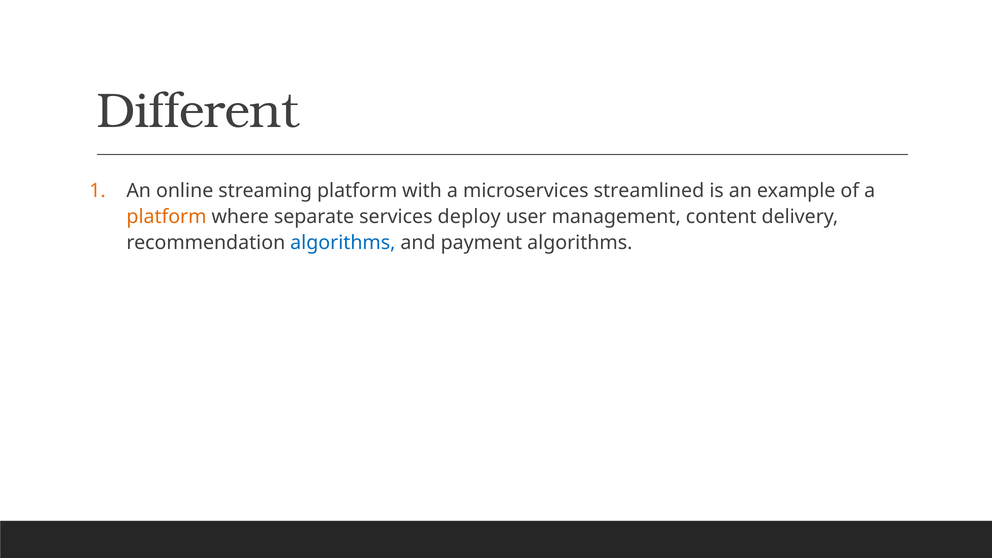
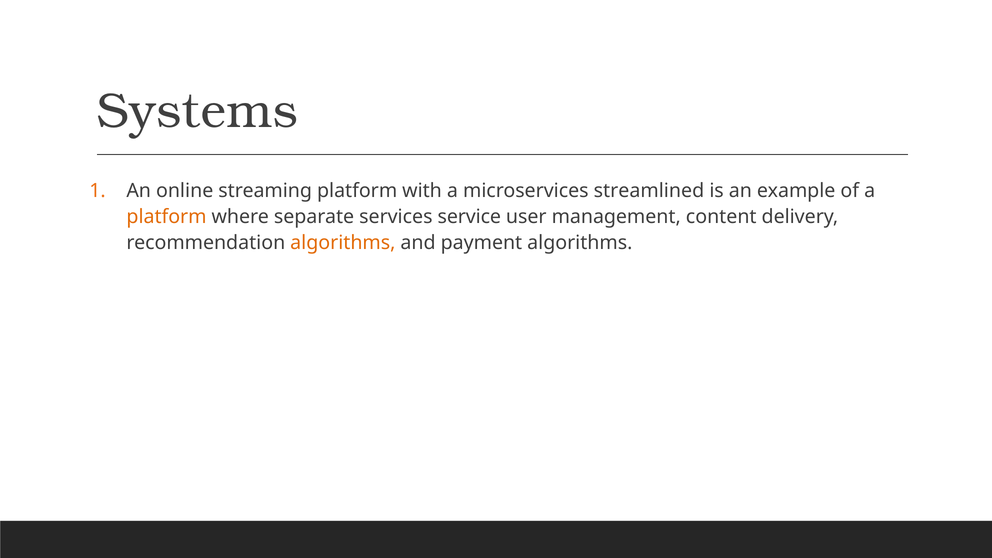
Different: Different -> Systems (198, 111)
deploy: deploy -> service (469, 217)
algorithms colour: blue -> orange (343, 243)
